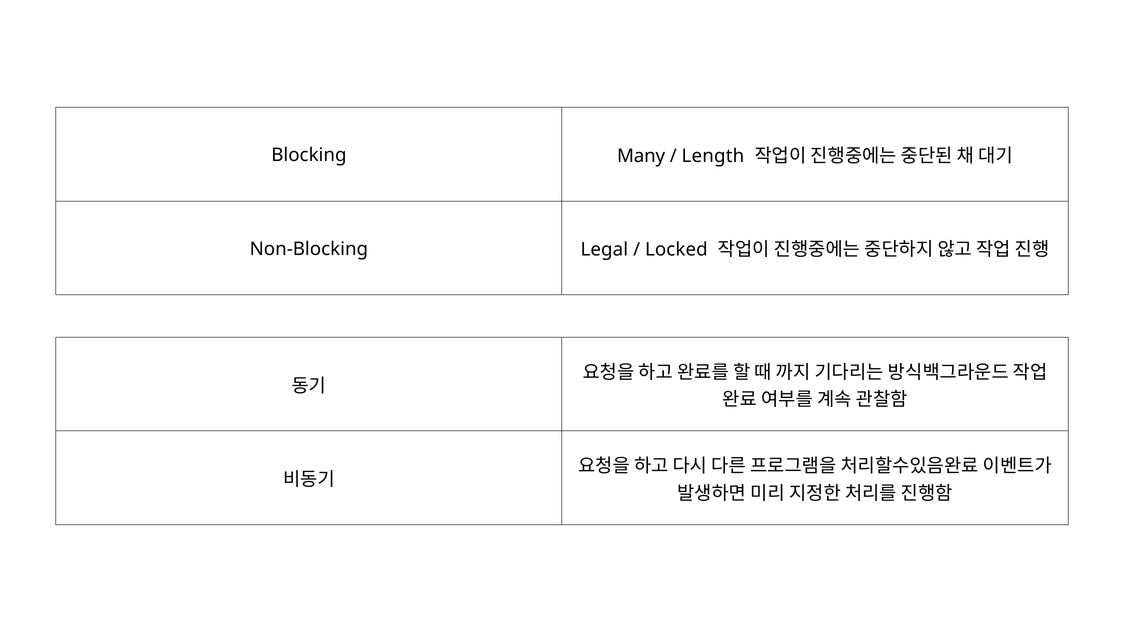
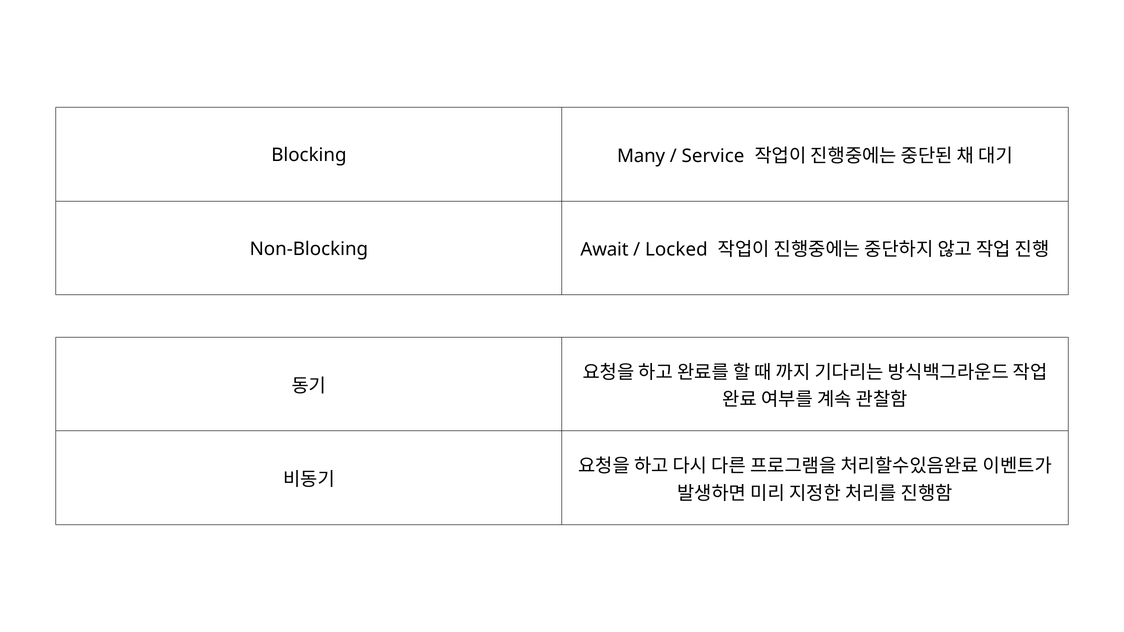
Length: Length -> Service (713, 156)
Legal: Legal -> Await (604, 250)
